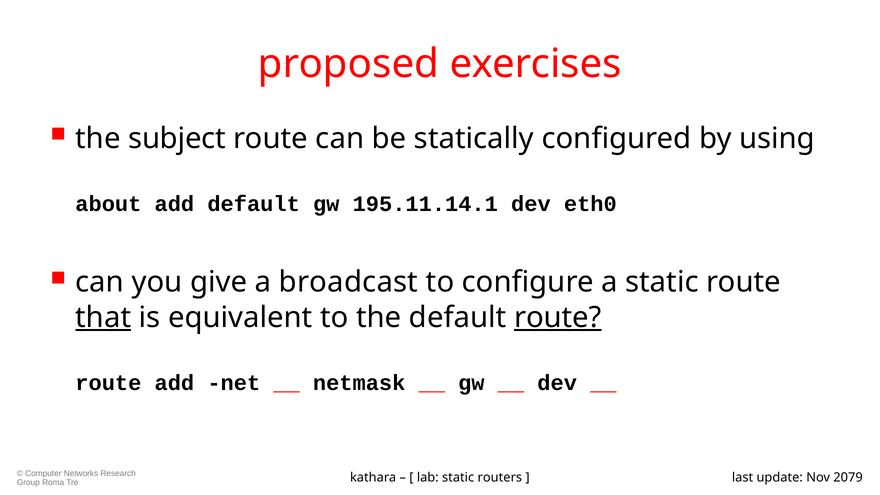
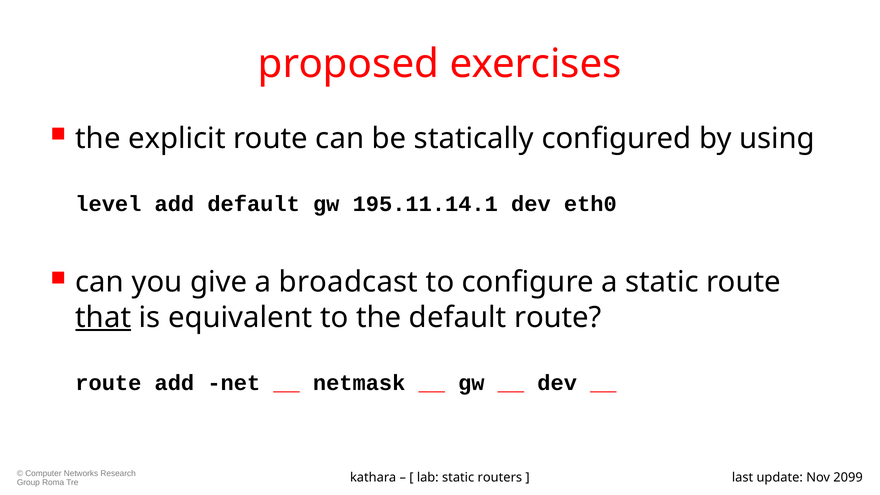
subject: subject -> explicit (177, 138)
about: about -> level (108, 204)
route underline: present -> none (558, 317)
2079: 2079 -> 2099 (848, 478)
